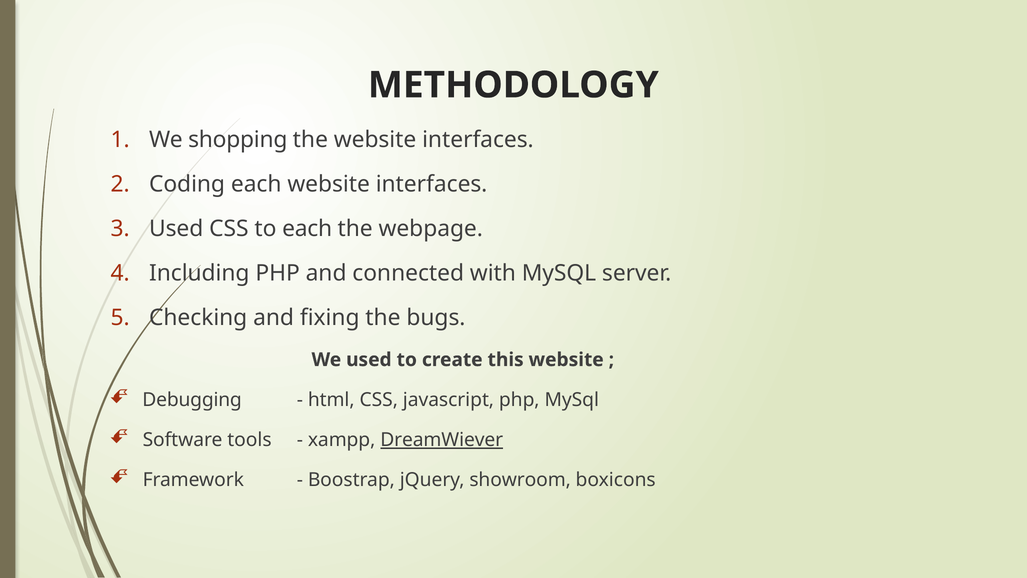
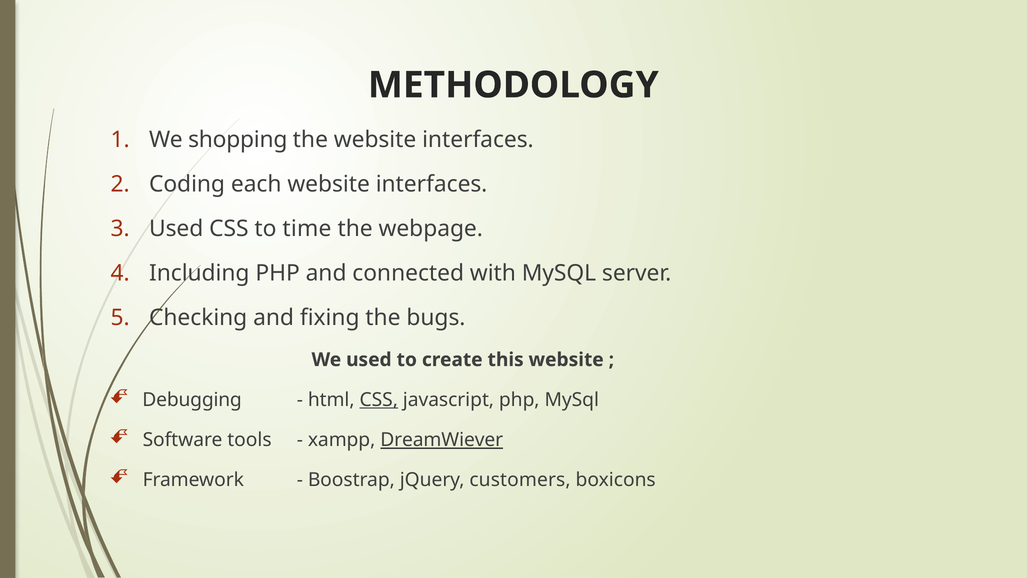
to each: each -> time (307, 229)
CSS underline: none -> present (379, 400)
showroom: showroom -> customers (520, 480)
